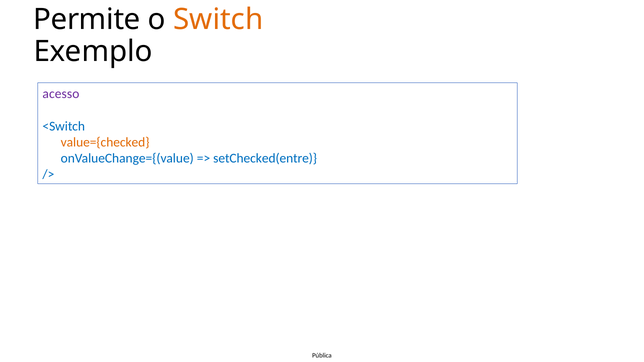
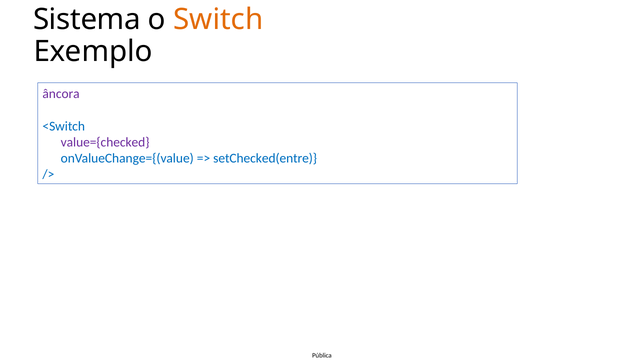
Permite: Permite -> Sistema (87, 20)
acesso: acesso -> âncora (61, 94)
value={checked colour: orange -> purple (105, 142)
